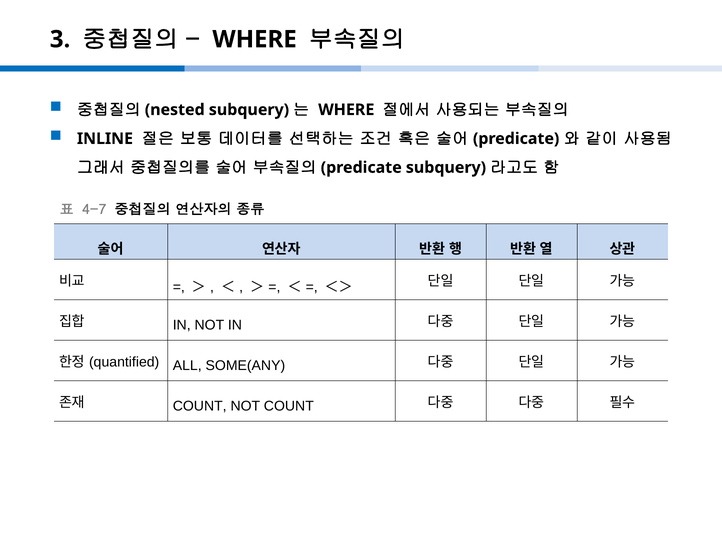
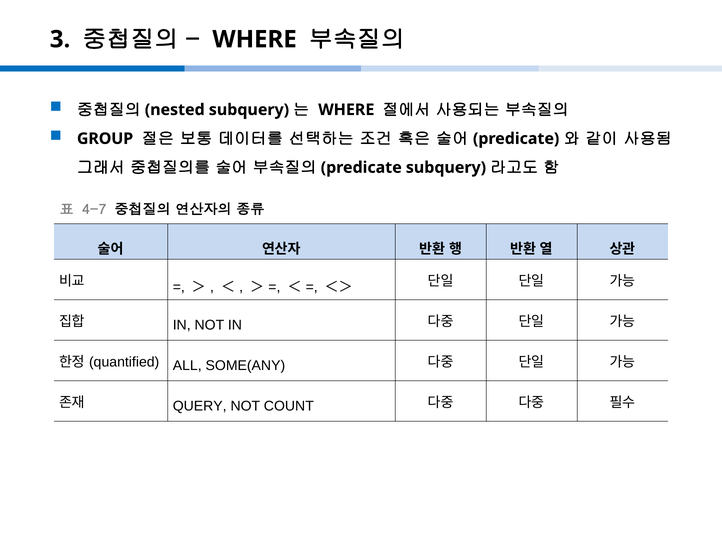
INLINE: INLINE -> GROUP (105, 139)
COUNT: COUNT -> QUERY (200, 406)
